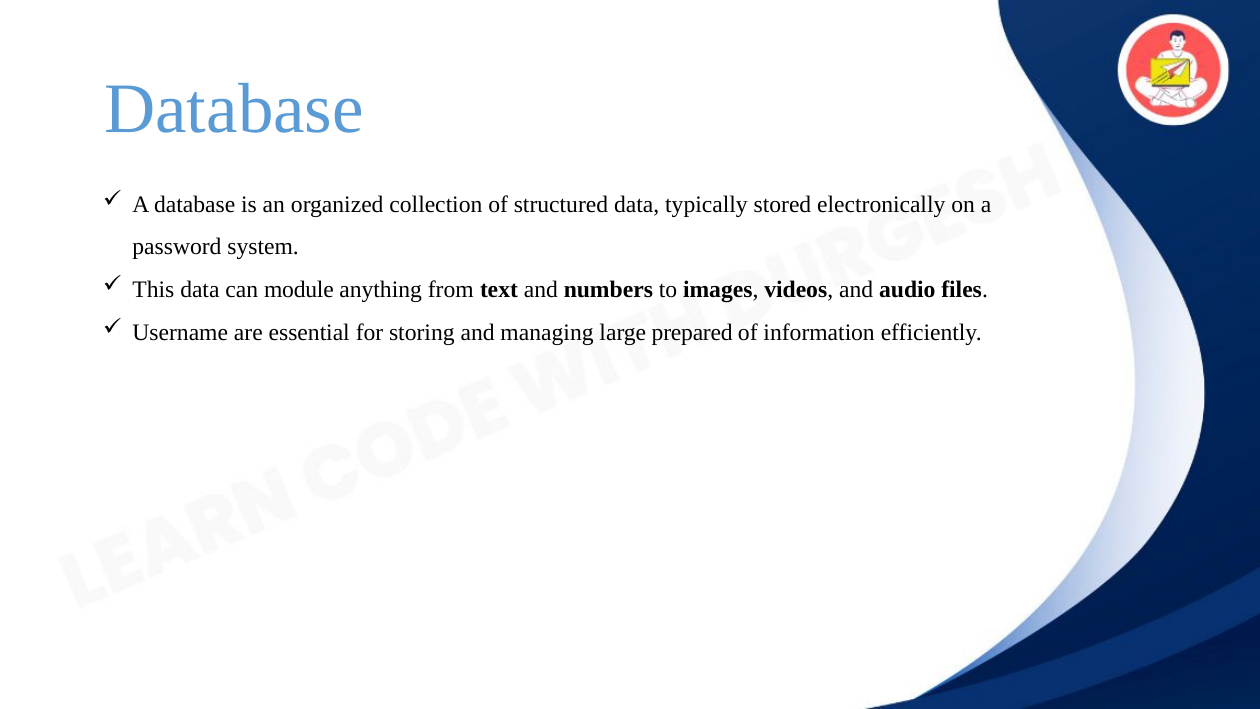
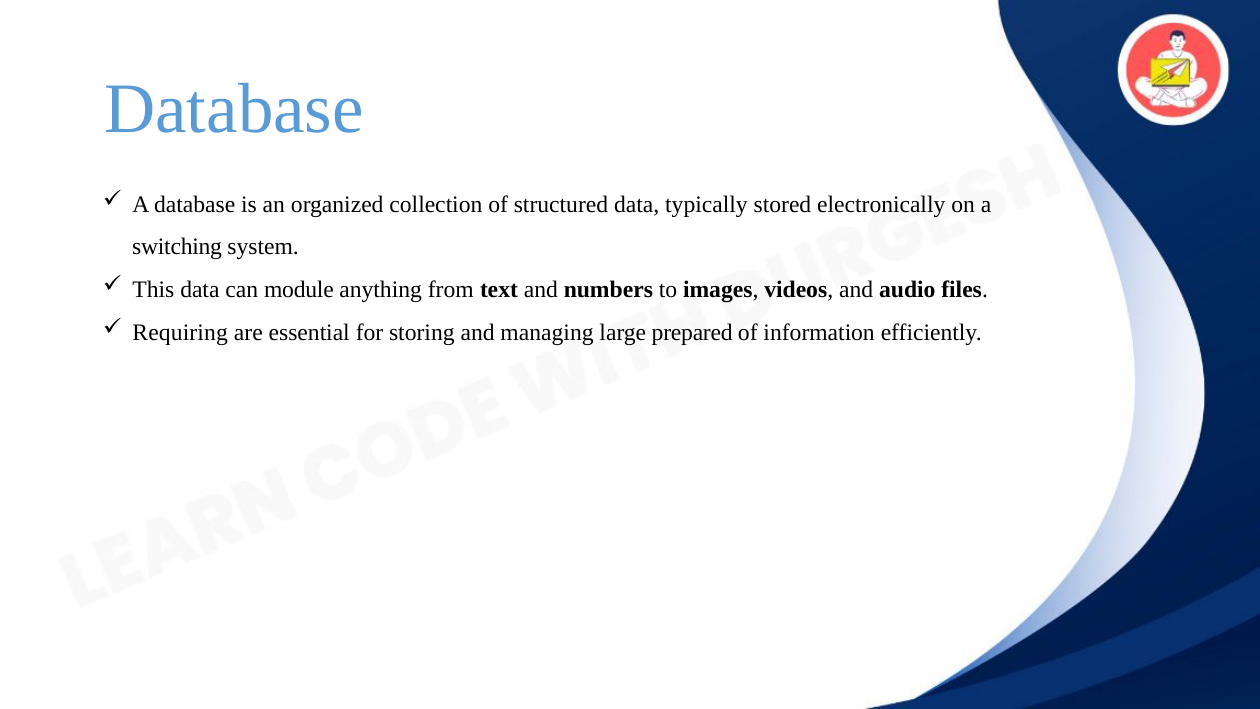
password: password -> switching (177, 247)
Username: Username -> Requiring (180, 332)
